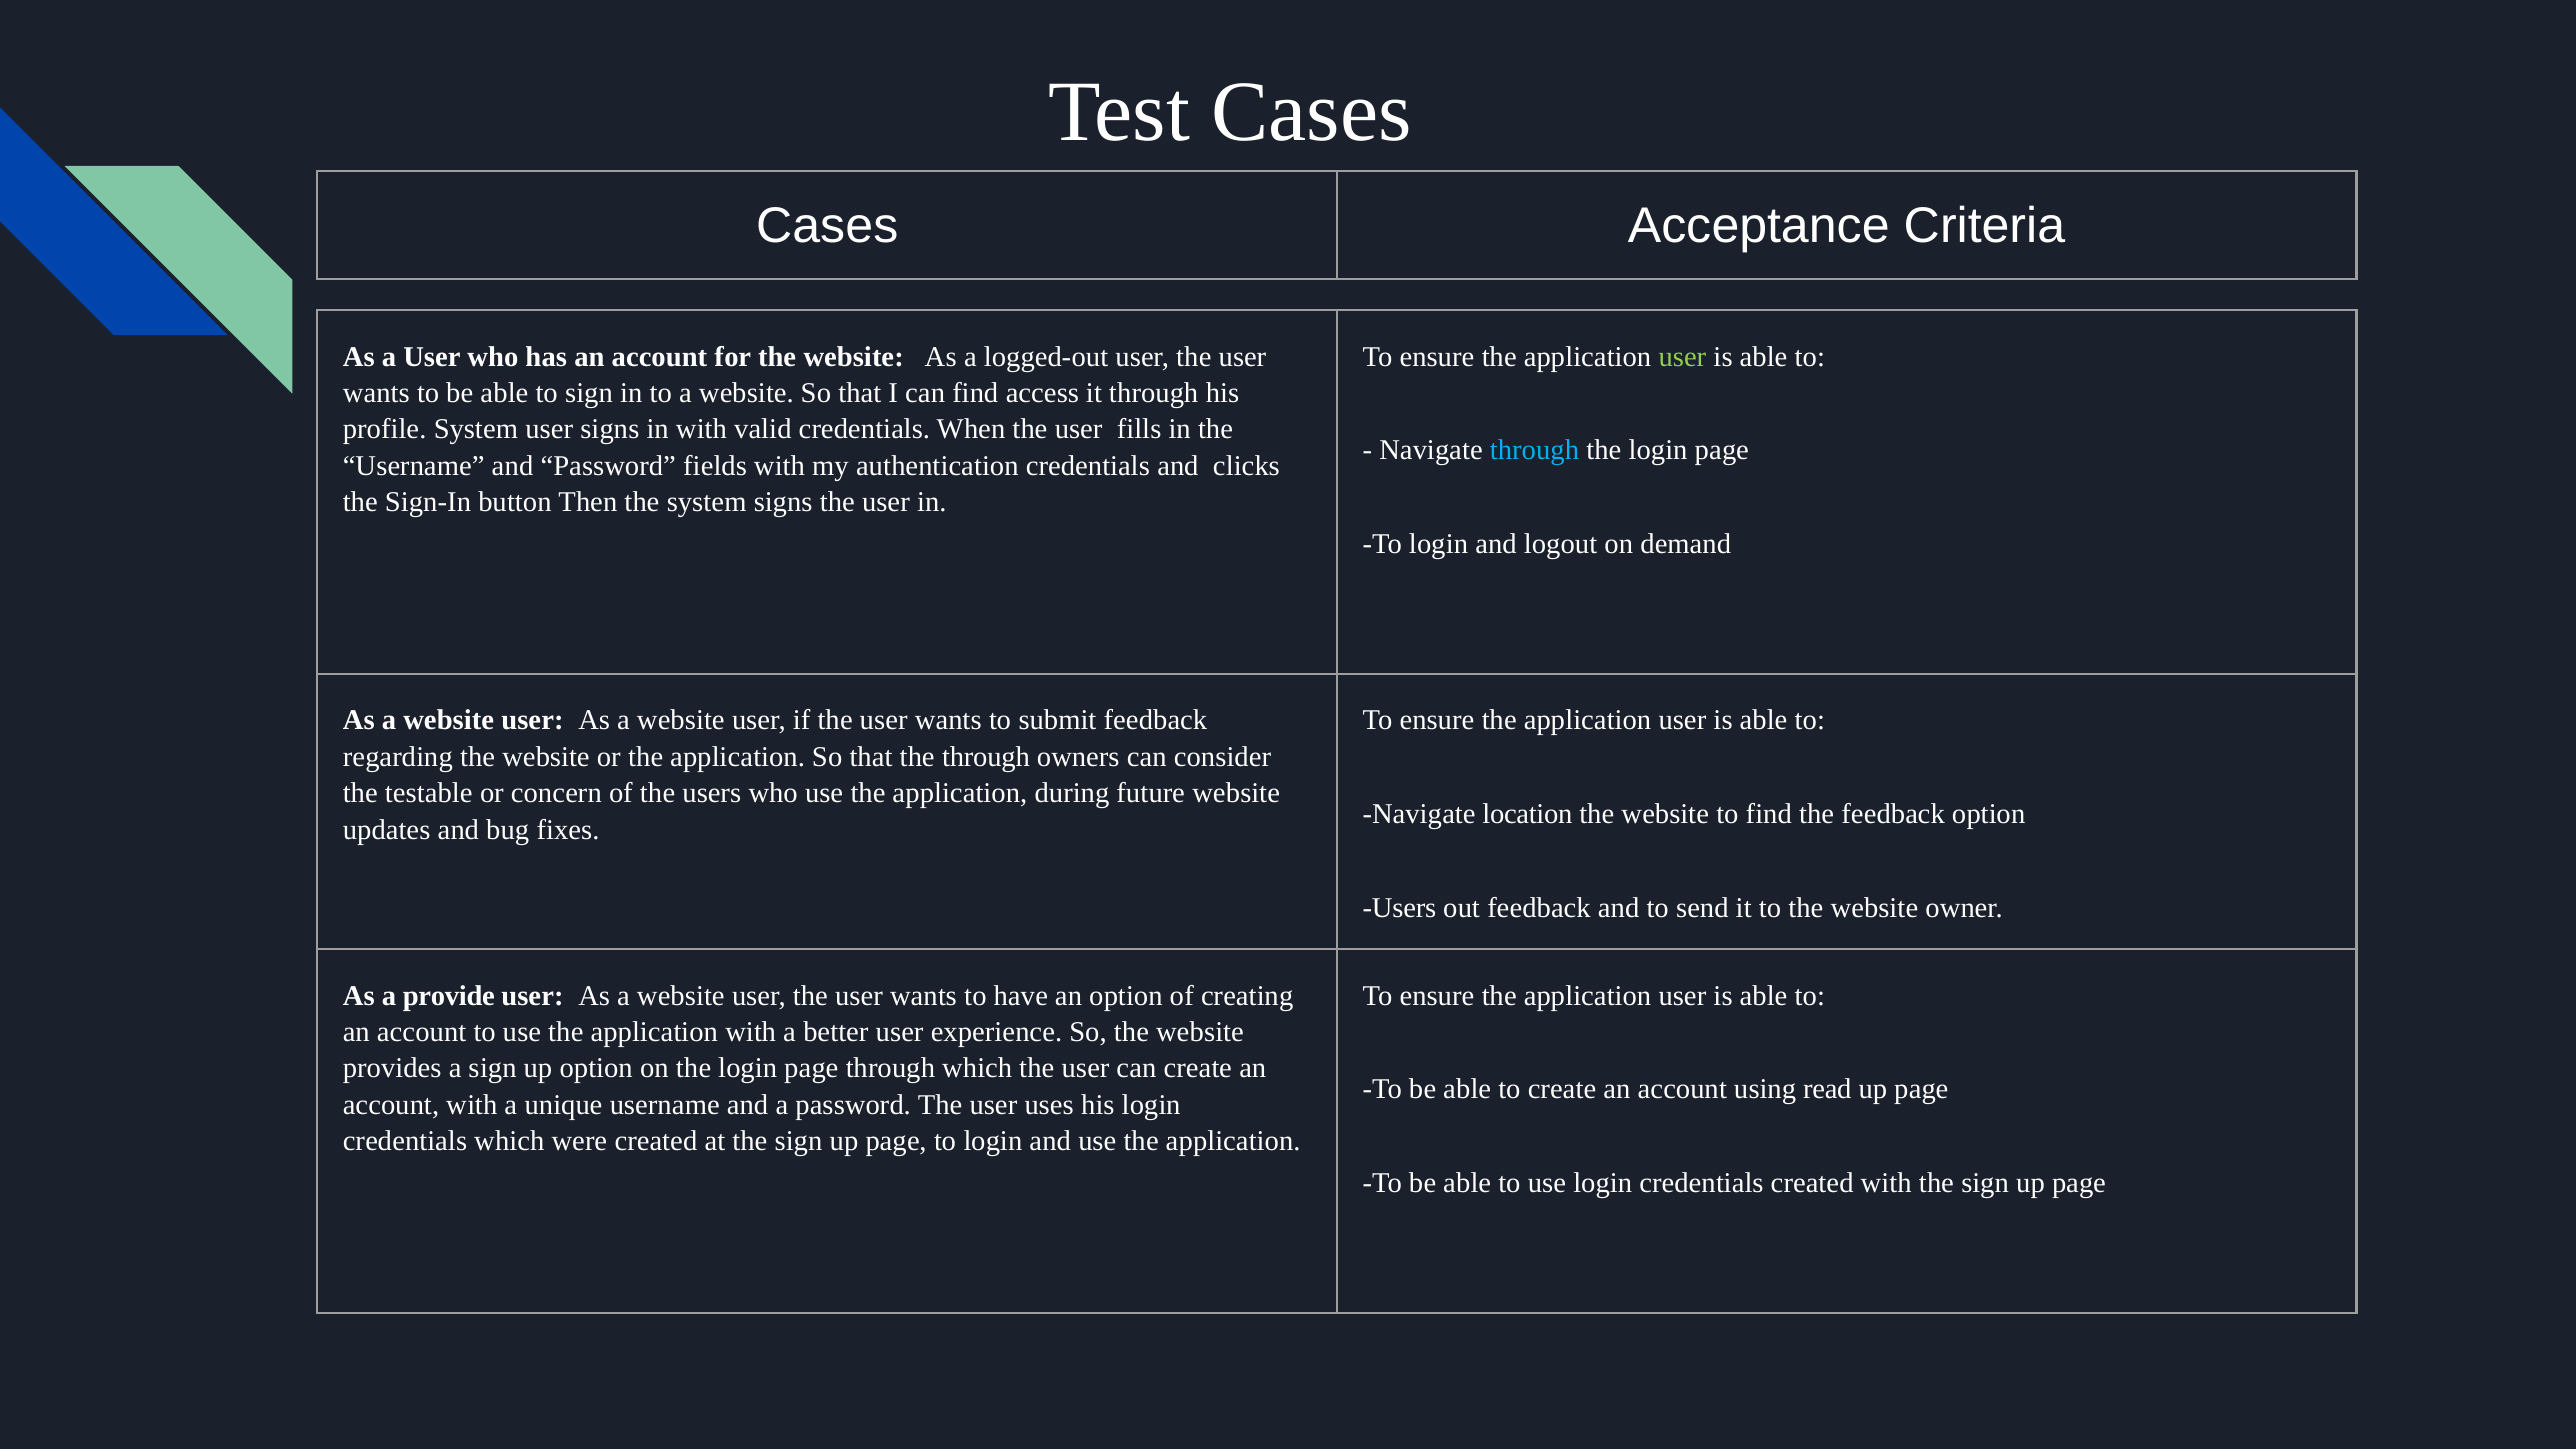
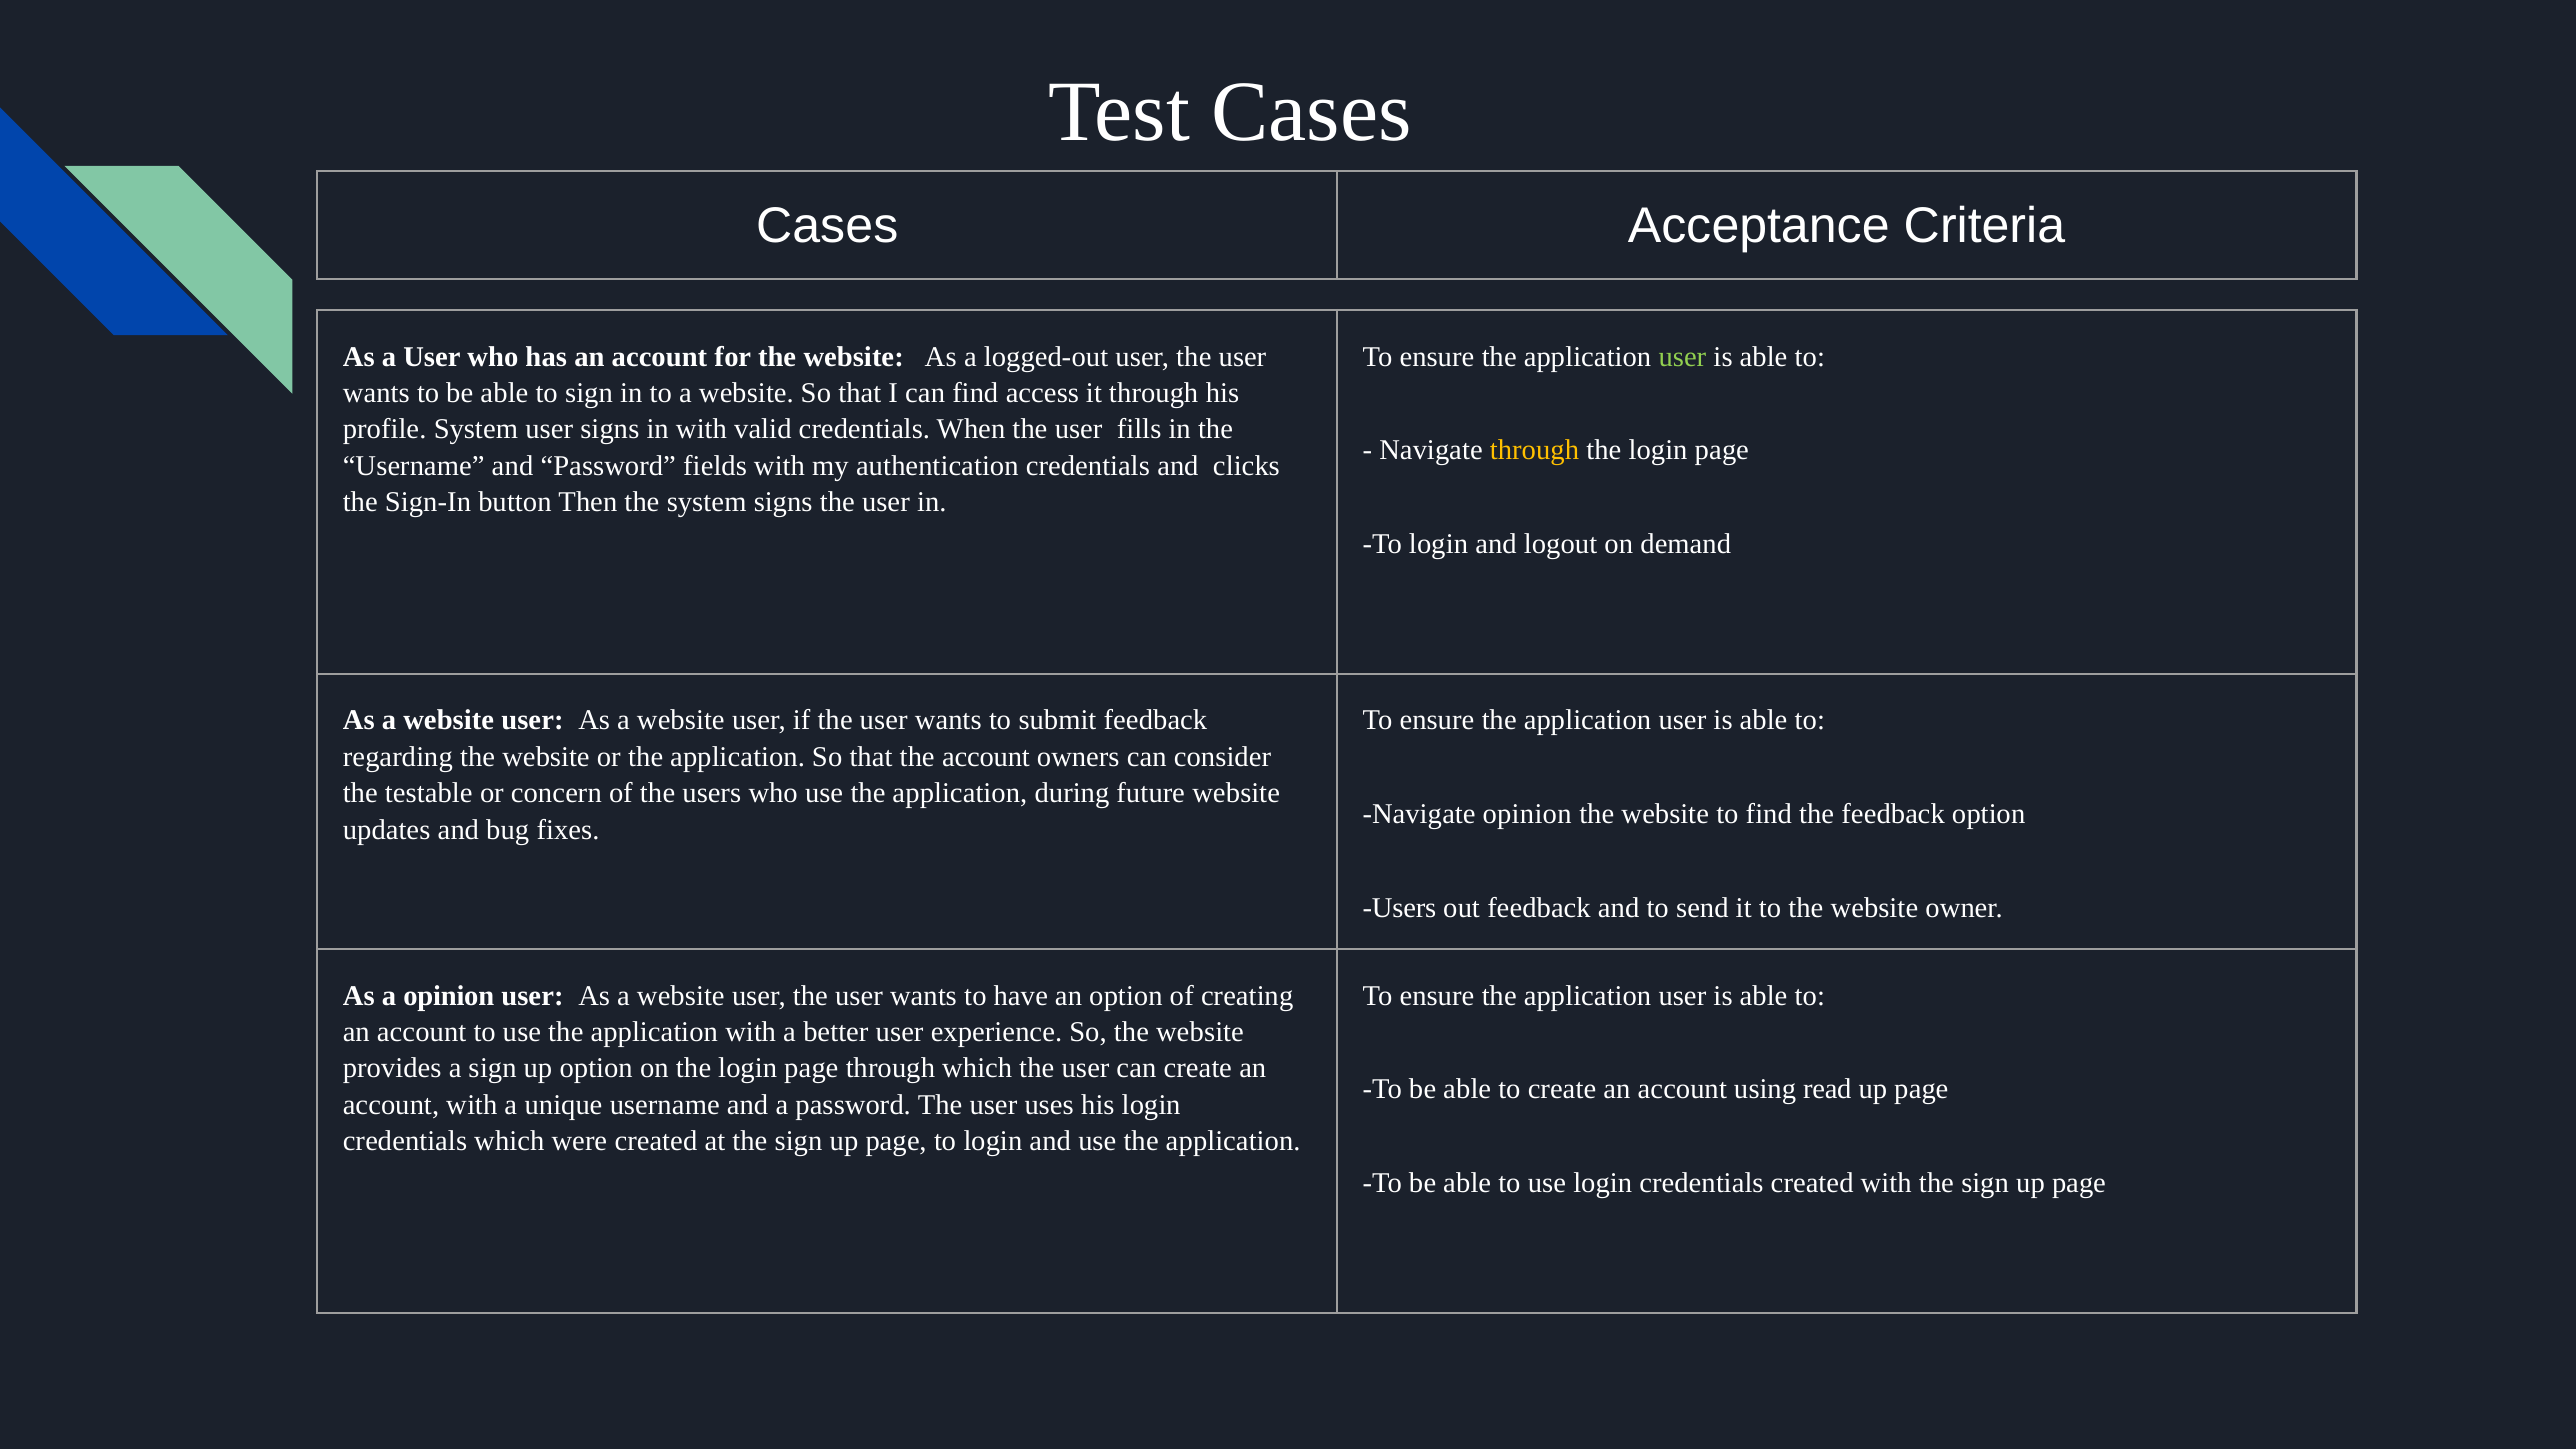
through colour: light blue -> yellow (1534, 450)
the through: through -> account (986, 757)
Navigate location: location -> opinion (1527, 814)
a provide: provide -> opinion (449, 996)
